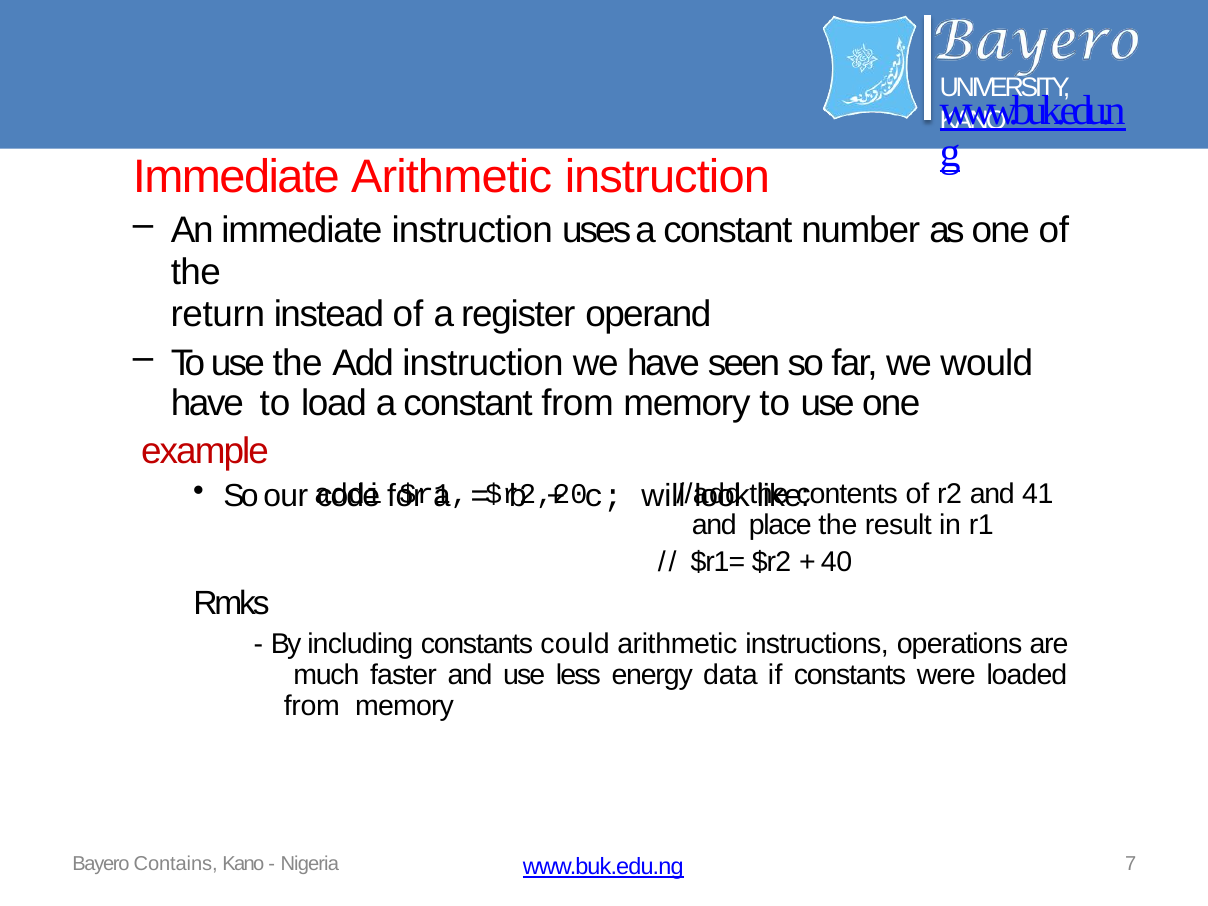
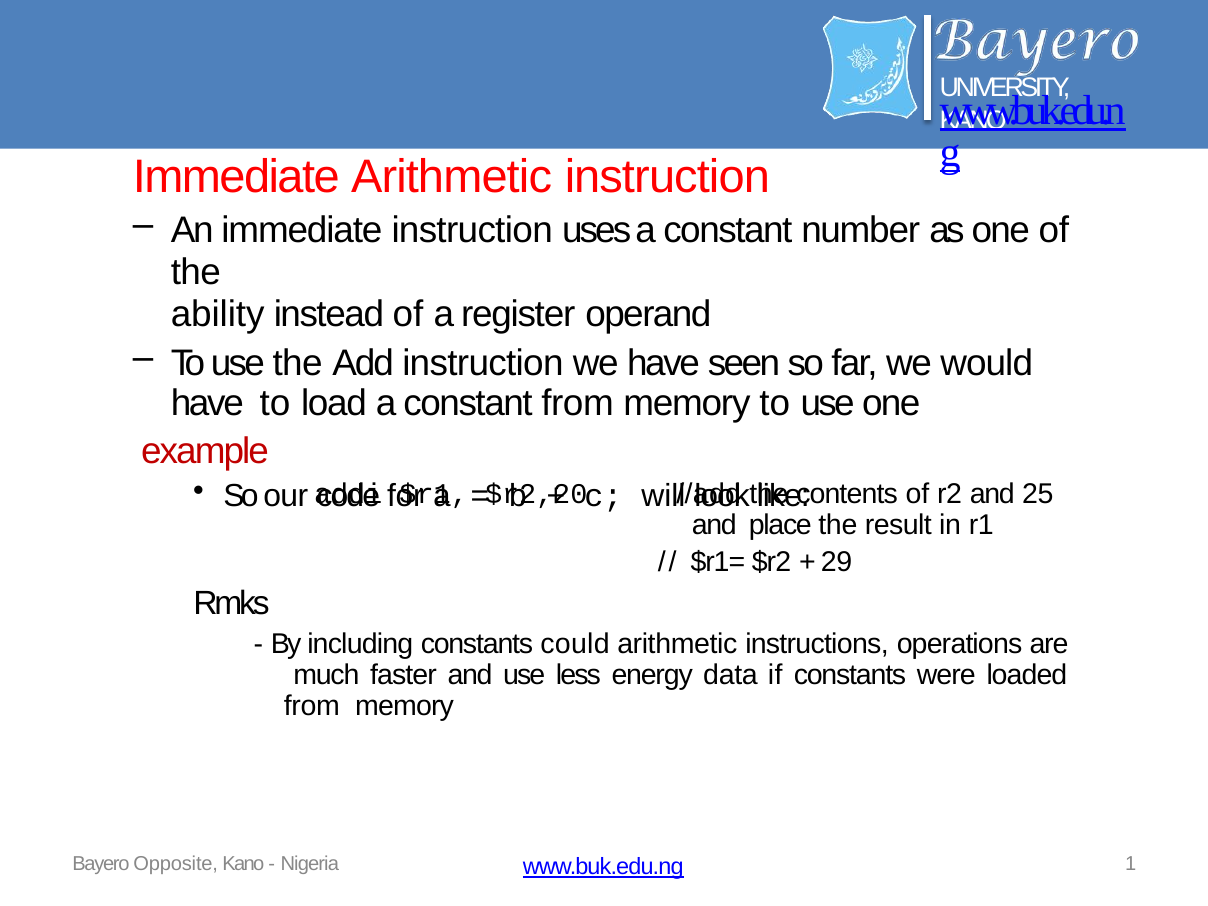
return: return -> ability (218, 314)
41: 41 -> 25 (1038, 494)
40: 40 -> 29 (837, 562)
Contains: Contains -> Opposite (176, 864)
7: 7 -> 1 (1131, 864)
